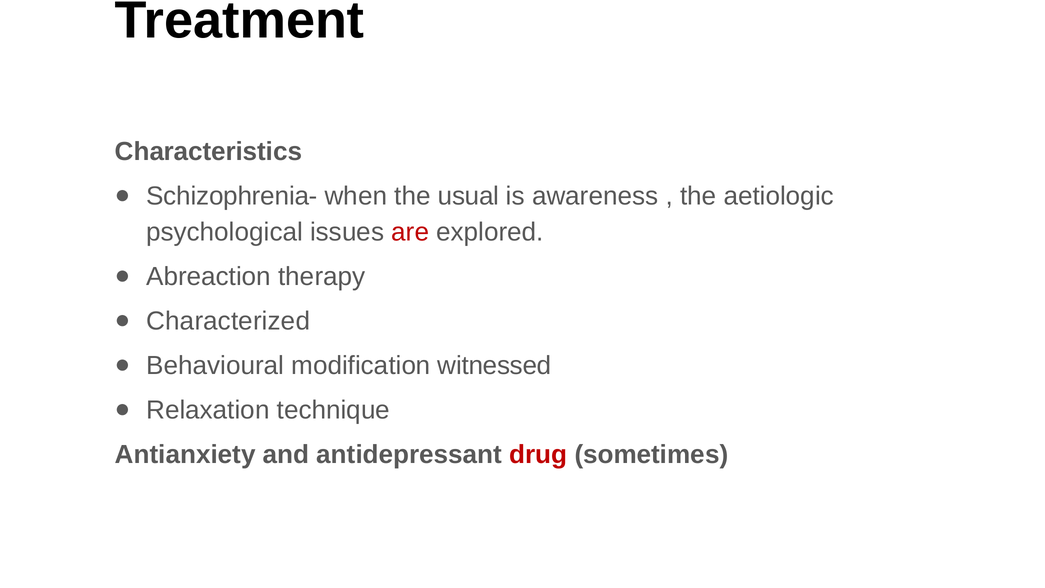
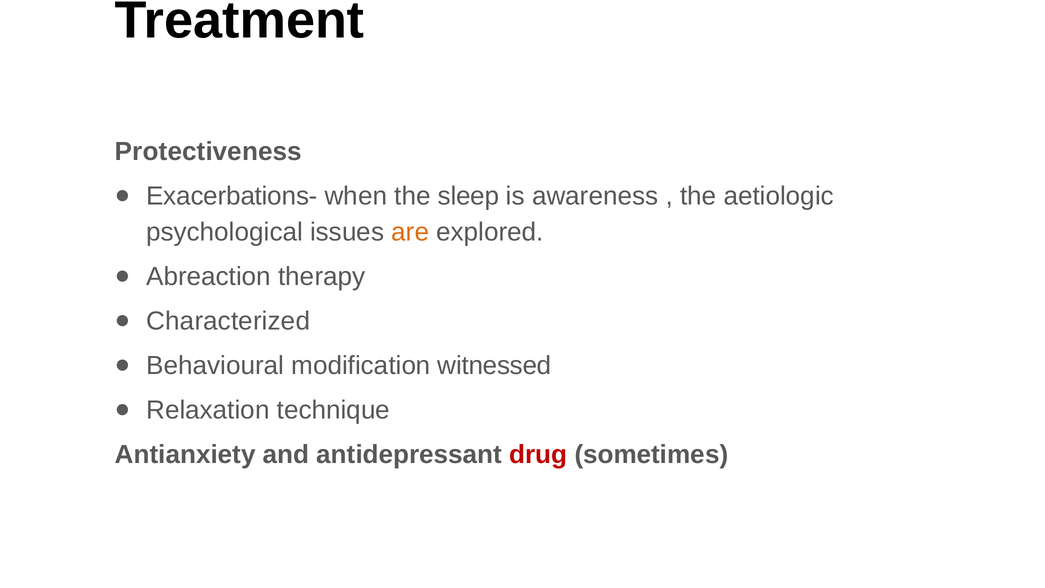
Characteristics: Characteristics -> Protectiveness (208, 152)
Schizophrenia-: Schizophrenia- -> Exacerbations- (232, 196)
usual: usual -> sleep (469, 196)
are colour: red -> orange (410, 232)
